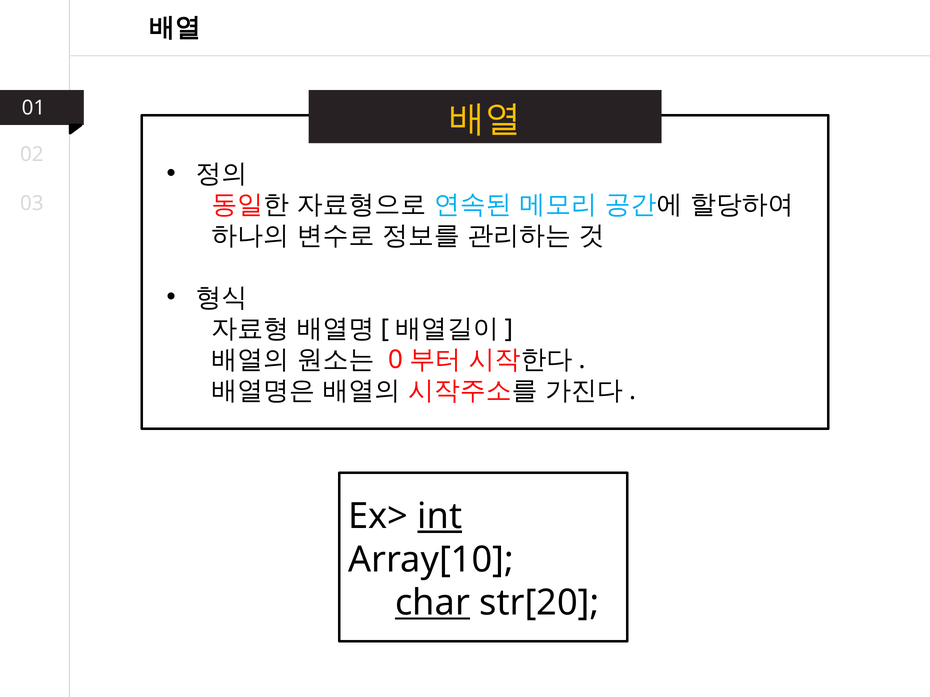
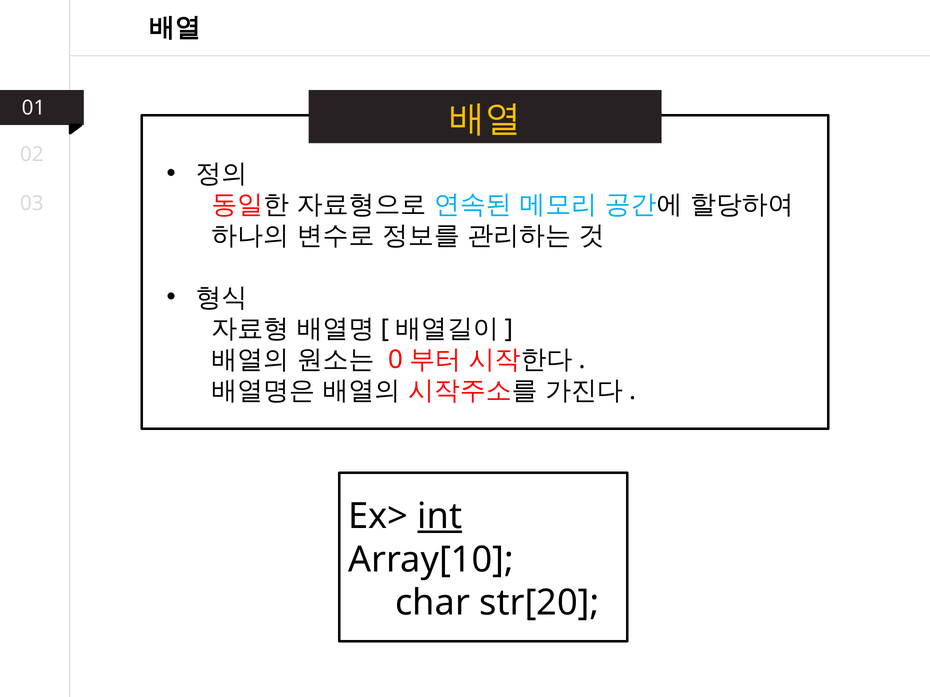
char underline: present -> none (433, 603)
